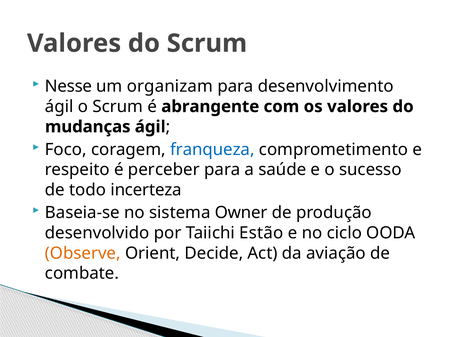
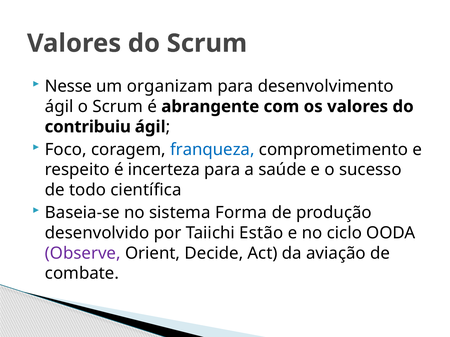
mudanças: mudanças -> contribuiu (88, 127)
perceber: perceber -> incerteza (164, 170)
incerteza: incerteza -> científica (146, 190)
Owner: Owner -> Forma (241, 213)
Observe colour: orange -> purple (83, 254)
